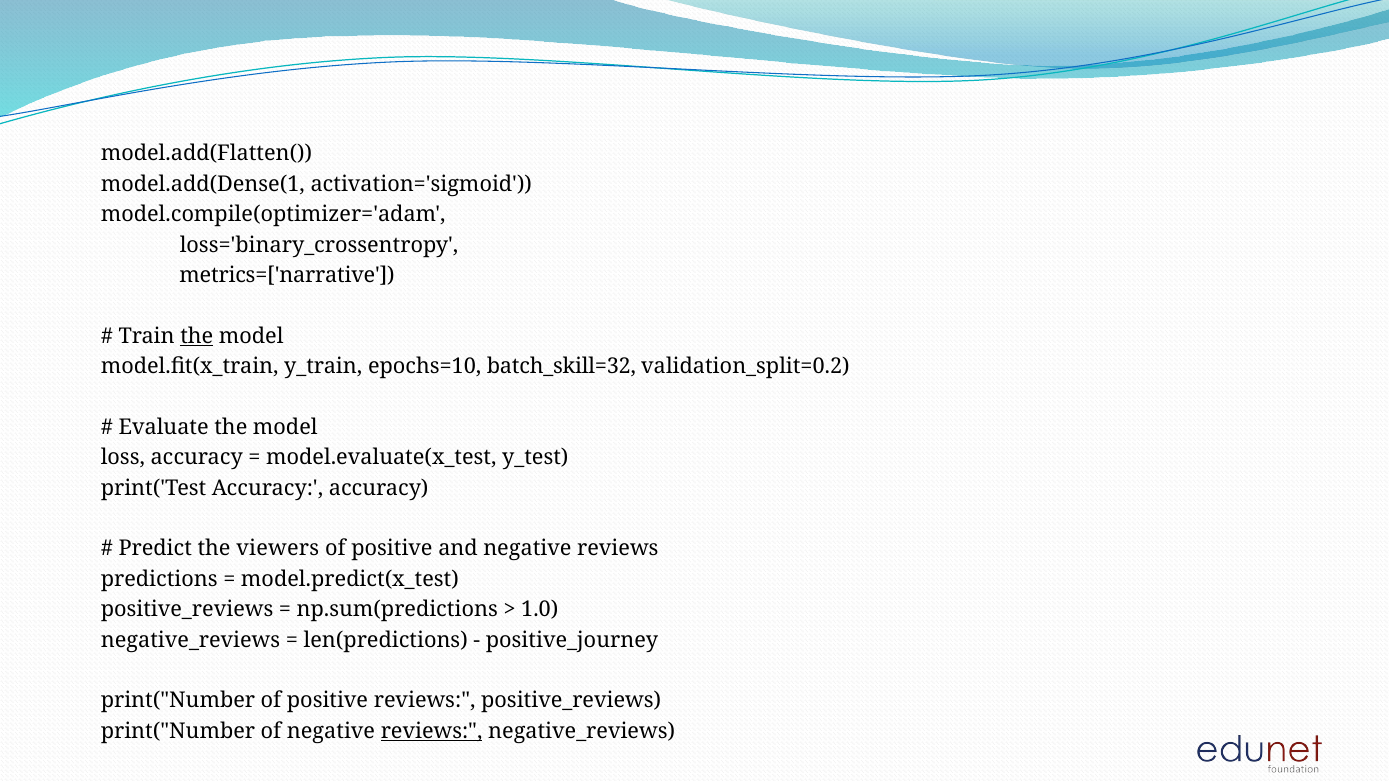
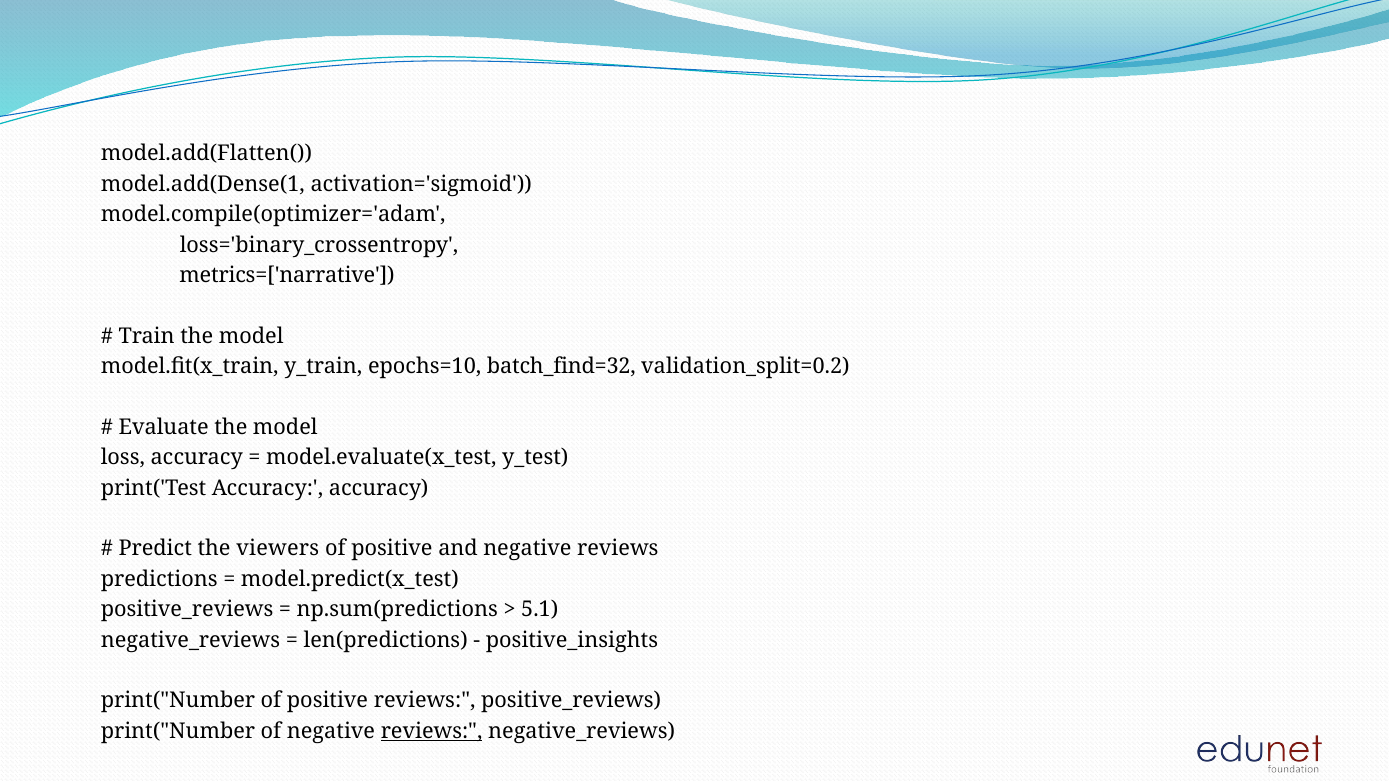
the underline: present -> none (197, 336)
batch_skill=32: batch_skill=32 -> batch_find=32 (561, 367)
1.0: 1.0 -> 5.1 (540, 610)
positive_journey: positive_journey -> positive_insights (572, 640)
